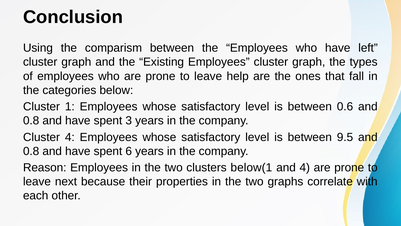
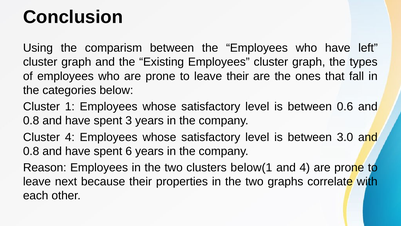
leave help: help -> their (238, 76)
9.5: 9.5 -> 3.0 (345, 137)
